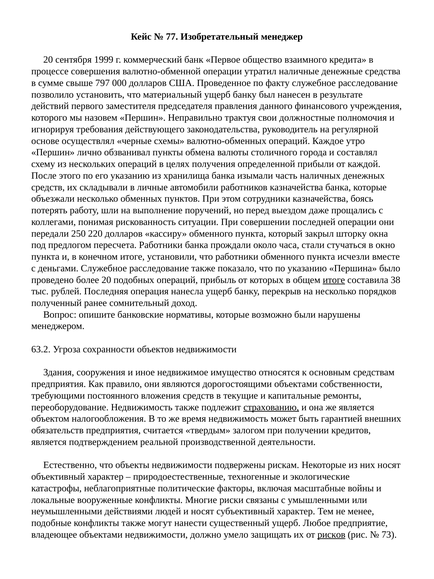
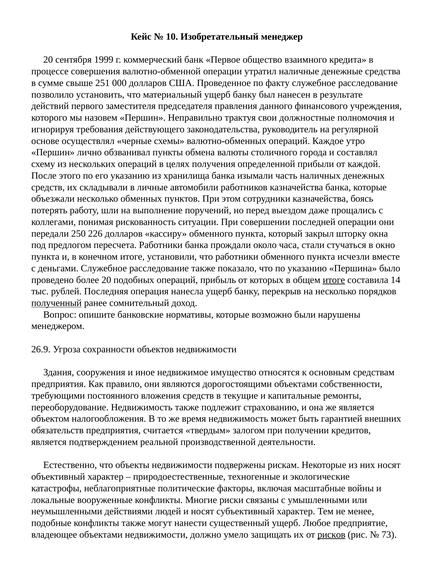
77: 77 -> 10 (172, 37)
797: 797 -> 251 (103, 83)
220: 220 -> 226 (95, 233)
38: 38 -> 14 (396, 280)
полученный underline: none -> present (56, 303)
63.2: 63.2 -> 26.9 (41, 349)
страхованию underline: present -> none (271, 407)
